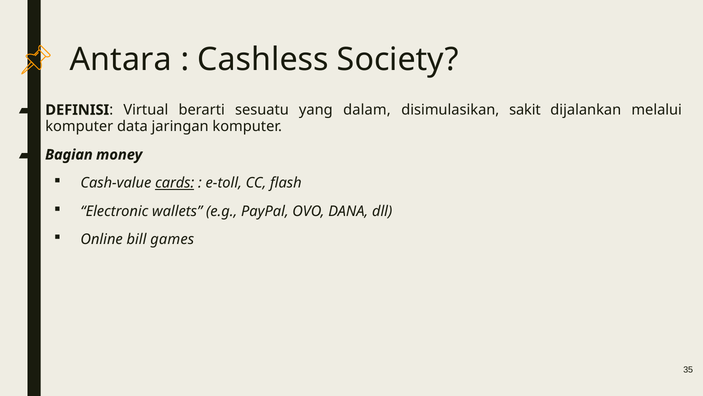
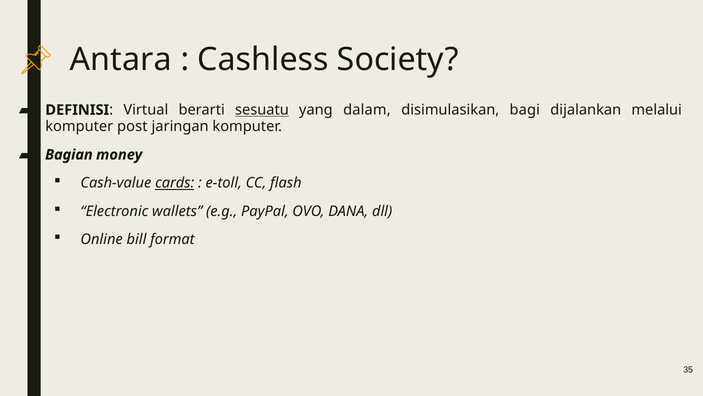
sesuatu underline: none -> present (262, 110)
sakit: sakit -> bagi (525, 110)
data: data -> post (132, 126)
games: games -> format (172, 239)
